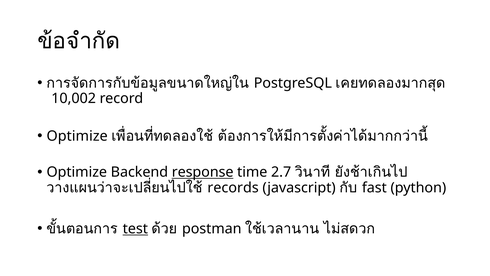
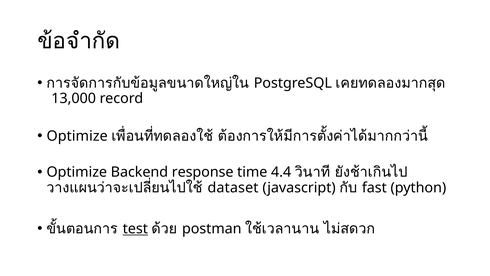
10,002: 10,002 -> 13,000 (74, 98)
response underline: present -> none (203, 172)
2.7: 2.7 -> 4.4 (281, 172)
records: records -> dataset (233, 187)
